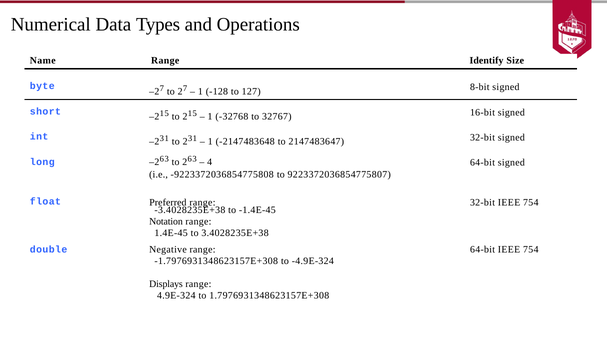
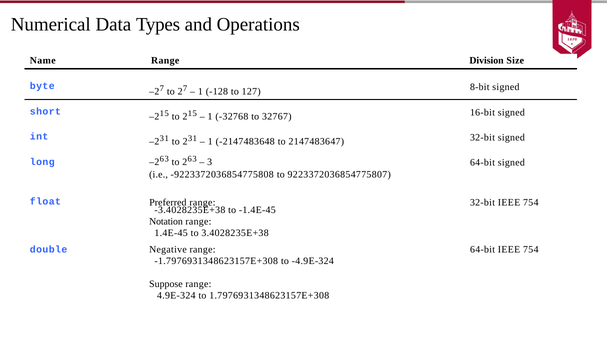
Identify: Identify -> Division (487, 60)
4: 4 -> 3 (210, 162)
Displays: Displays -> Suppose (166, 283)
